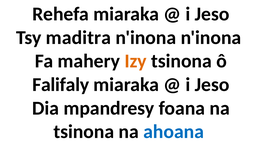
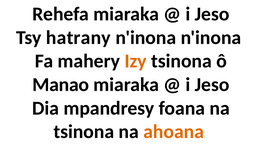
maditra: maditra -> hatrany (78, 38)
Falifaly: Falifaly -> Manao (61, 85)
ahoana colour: blue -> orange (174, 132)
